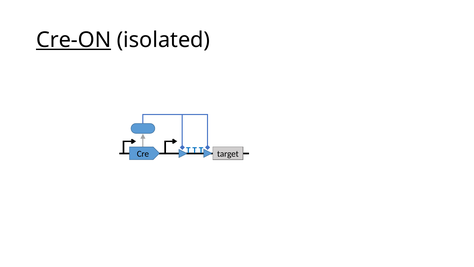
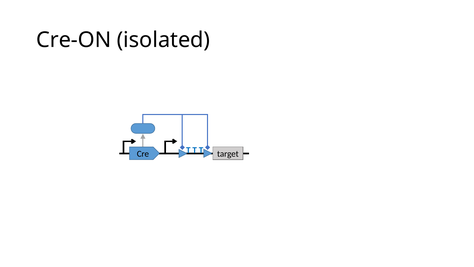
Cre-ON underline: present -> none (74, 40)
